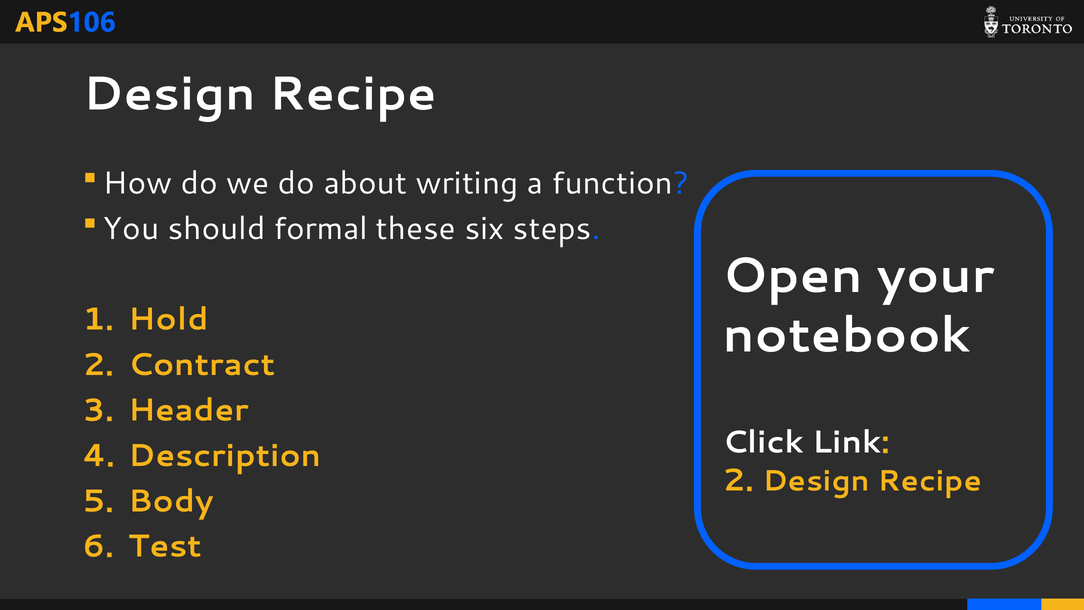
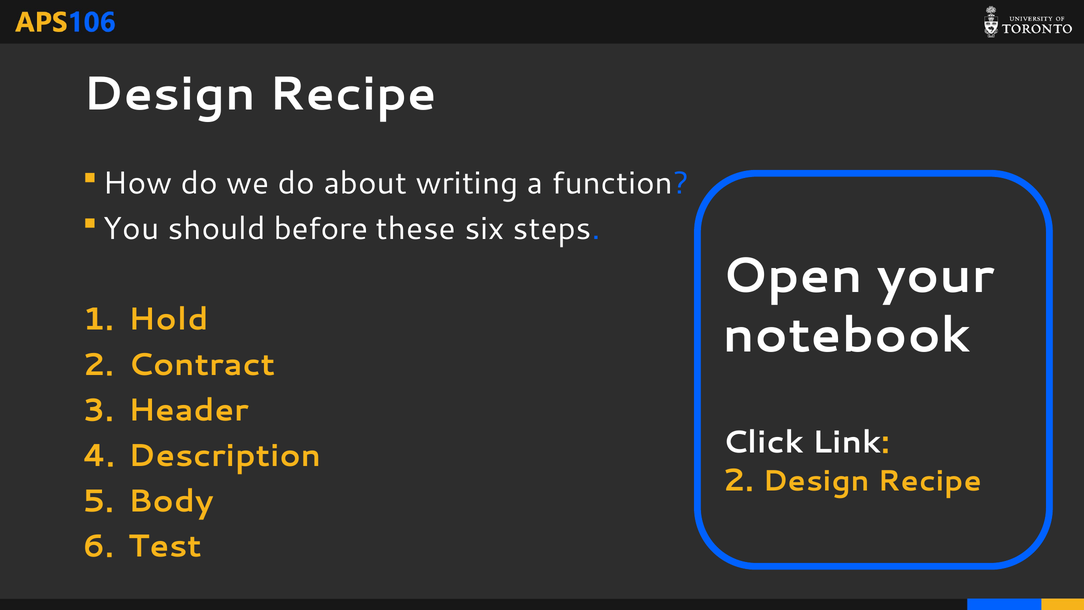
formal: formal -> before (321, 229)
